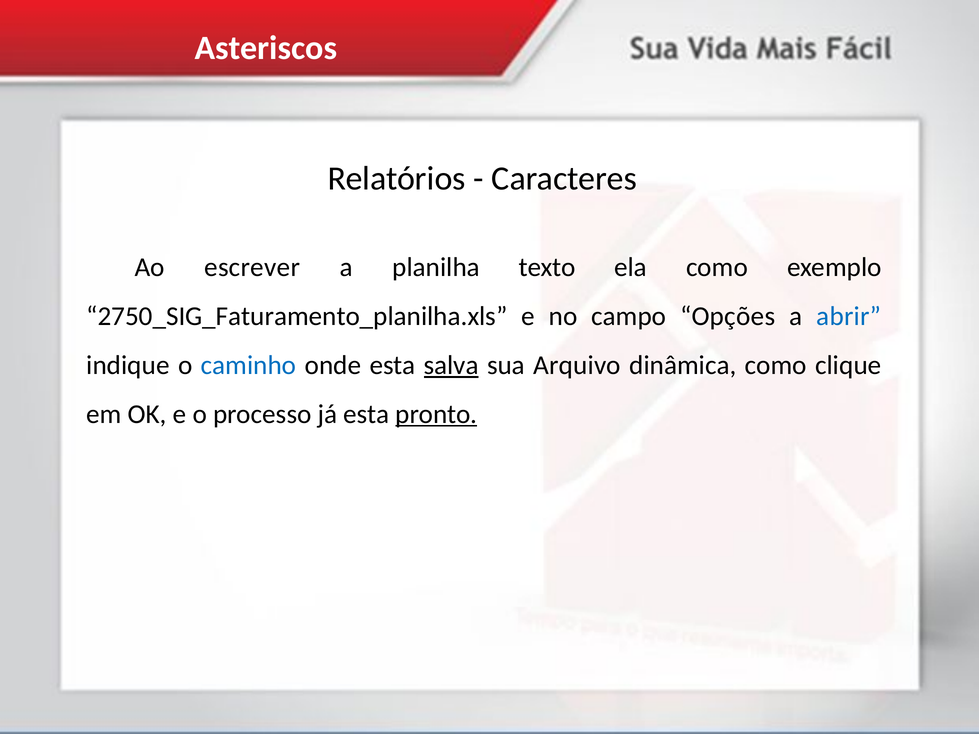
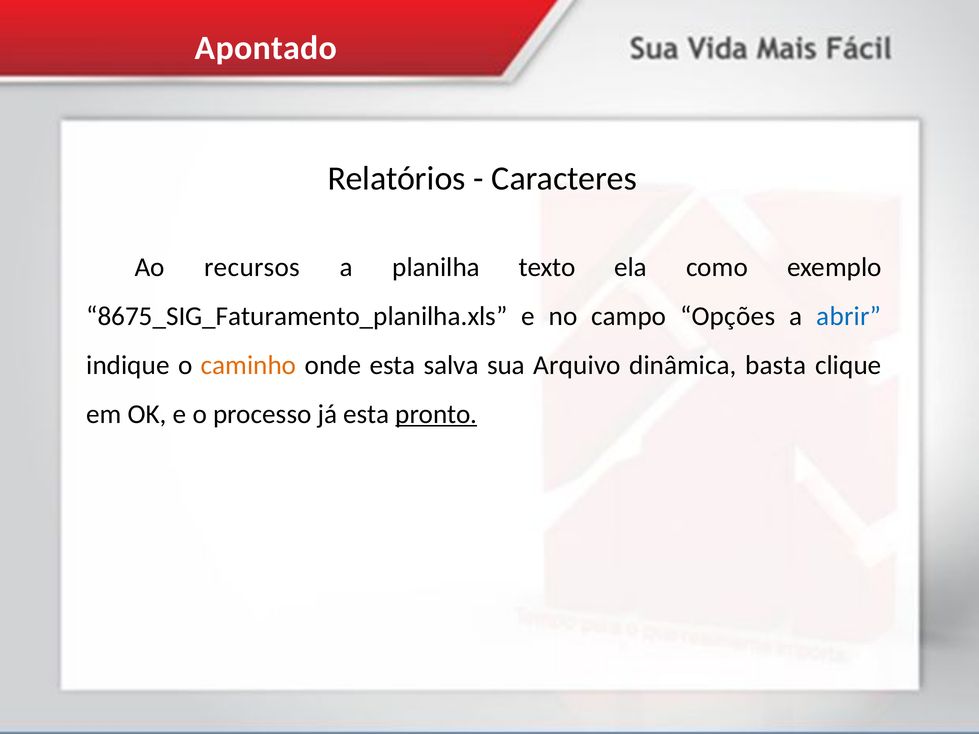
Asteriscos: Asteriscos -> Apontado (266, 48)
escrever: escrever -> recursos (252, 267)
2750_SIG_Faturamento_planilha.xls: 2750_SIG_Faturamento_planilha.xls -> 8675_SIG_Faturamento_planilha.xls (297, 316)
caminho colour: blue -> orange (249, 365)
salva underline: present -> none (451, 365)
dinâmica como: como -> basta (776, 365)
